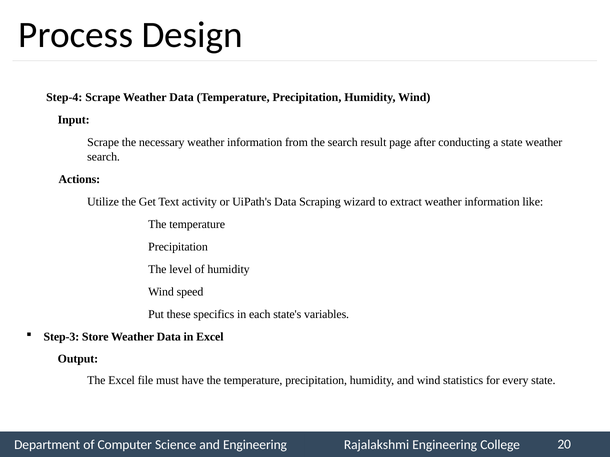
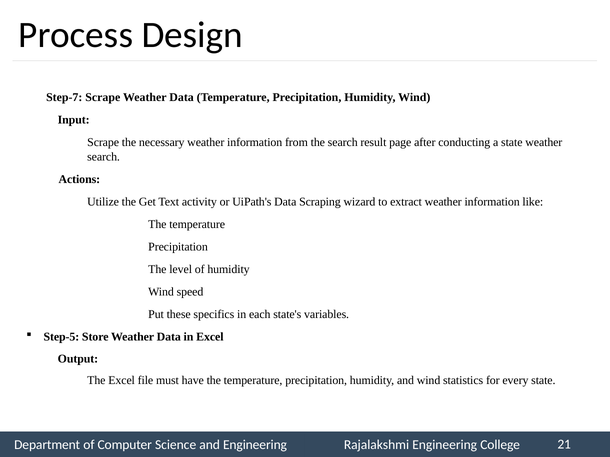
Step-4: Step-4 -> Step-7 (64, 98)
Step-3: Step-3 -> Step-5 (61, 337)
20: 20 -> 21 (564, 445)
